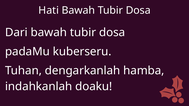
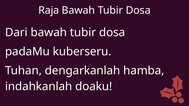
Hati: Hati -> Raja (49, 10)
